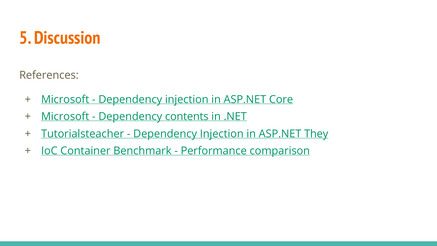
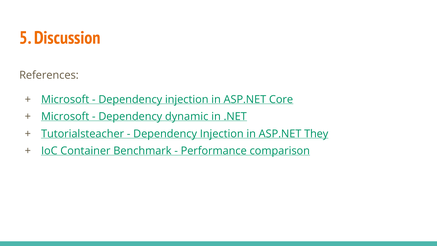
contents: contents -> dynamic (187, 117)
